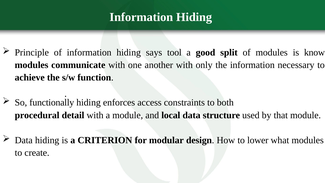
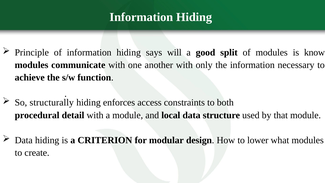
tool: tool -> will (174, 52)
functionally: functionally -> structurally (52, 102)
